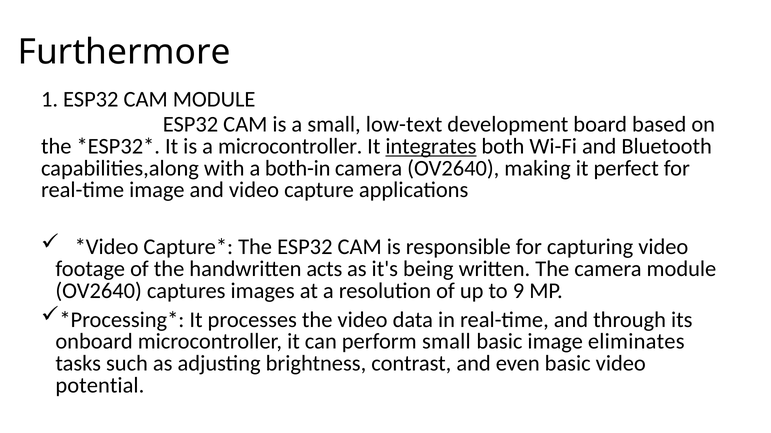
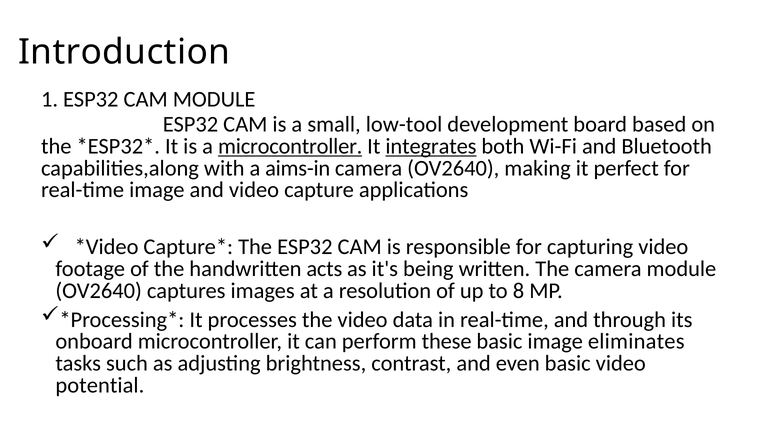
Furthermore: Furthermore -> Introduction (124, 52)
low-text: low-text -> low-tool (404, 125)
microcontroller underline: none -> present (290, 147)
both-in: both-in -> aims-in (298, 169)
9: 9 -> 8 (518, 291)
perform small: small -> these (447, 342)
